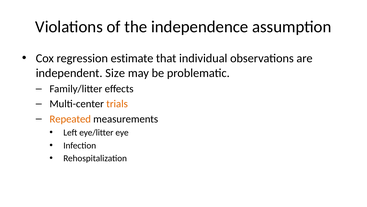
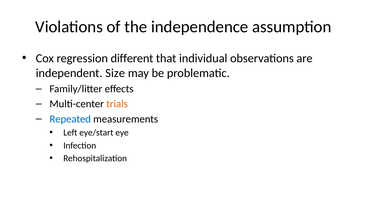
estimate: estimate -> different (132, 58)
Repeated colour: orange -> blue (70, 119)
eye/litter: eye/litter -> eye/start (96, 132)
